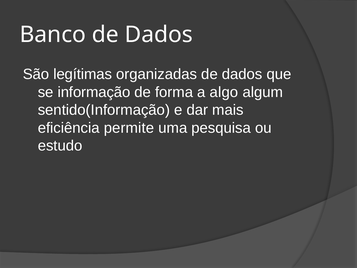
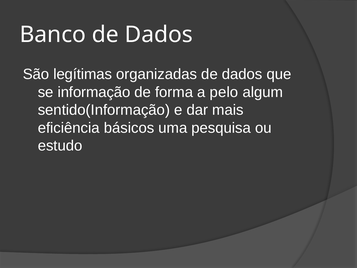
algo: algo -> pelo (224, 92)
permite: permite -> básicos (129, 128)
